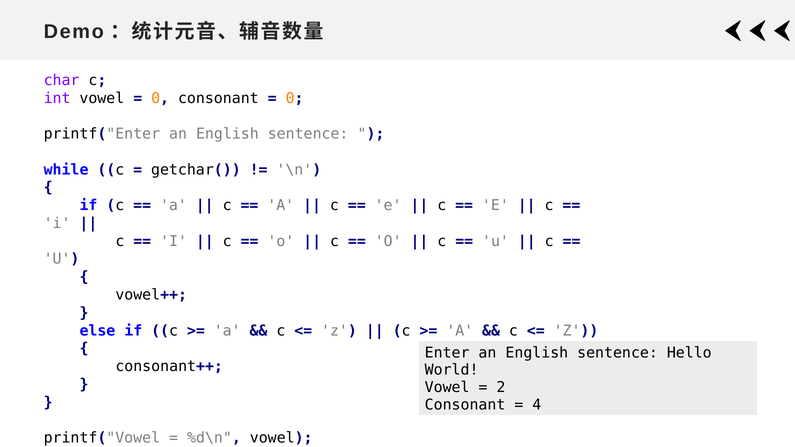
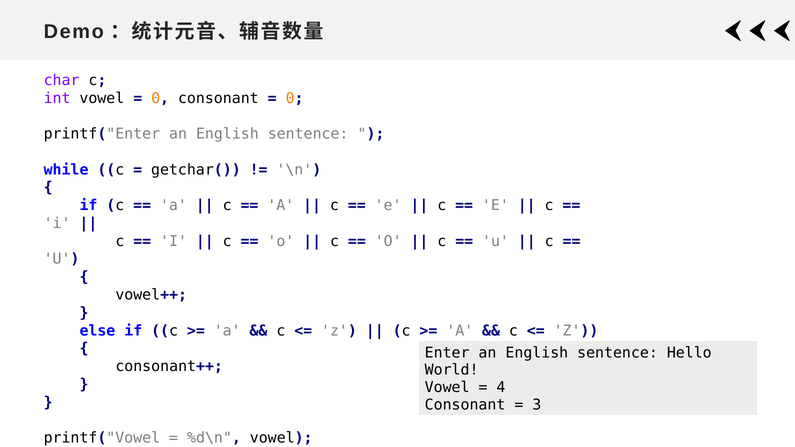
2: 2 -> 4 (501, 387)
4: 4 -> 3 (537, 405)
